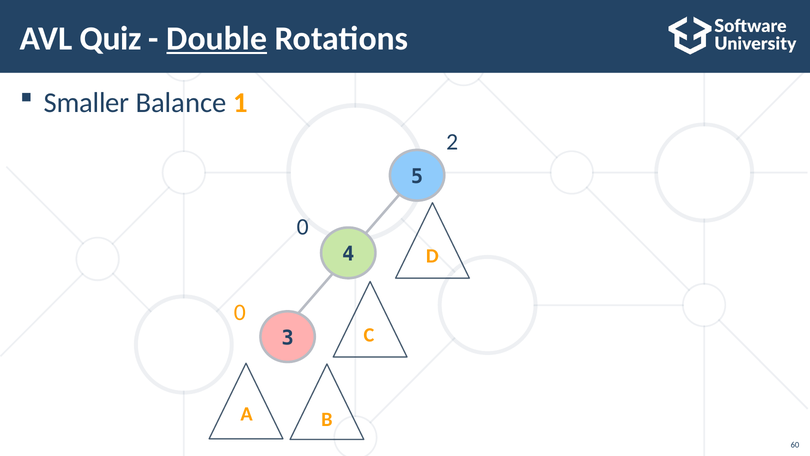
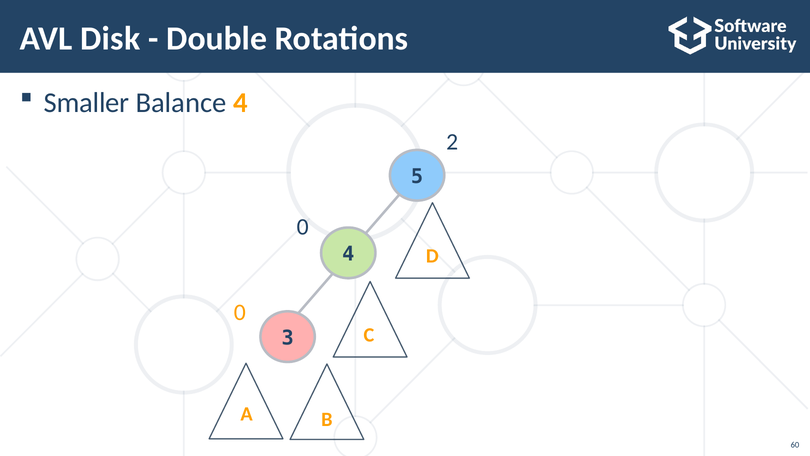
Quiz: Quiz -> Disk (110, 38)
Double underline: present -> none (217, 38)
Balance 1: 1 -> 4 (240, 103)
